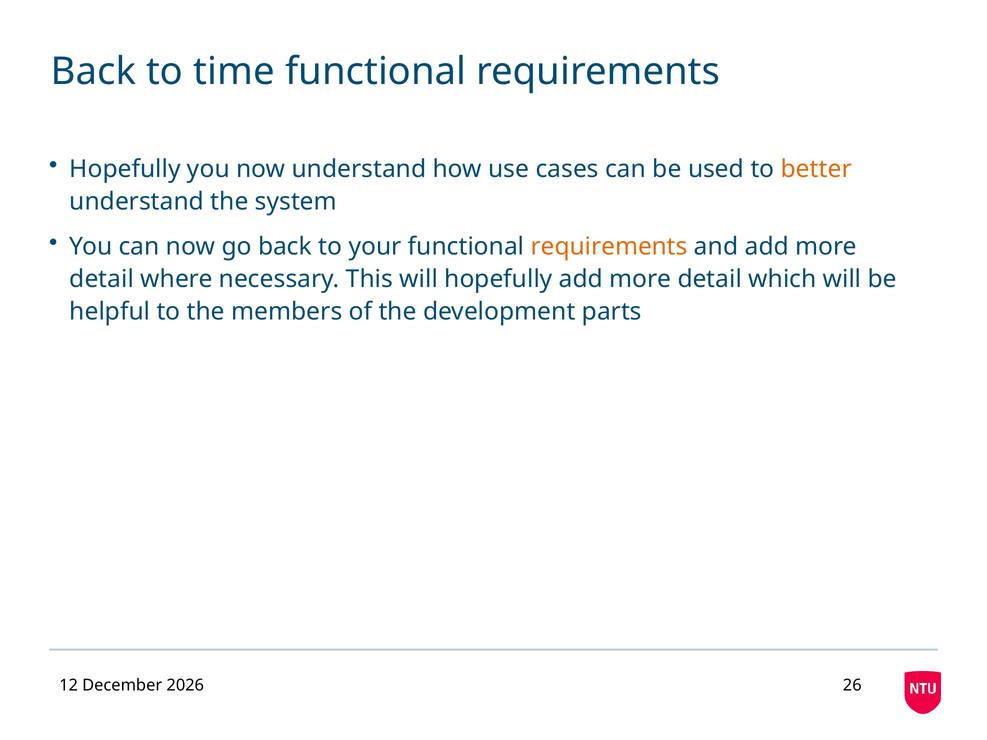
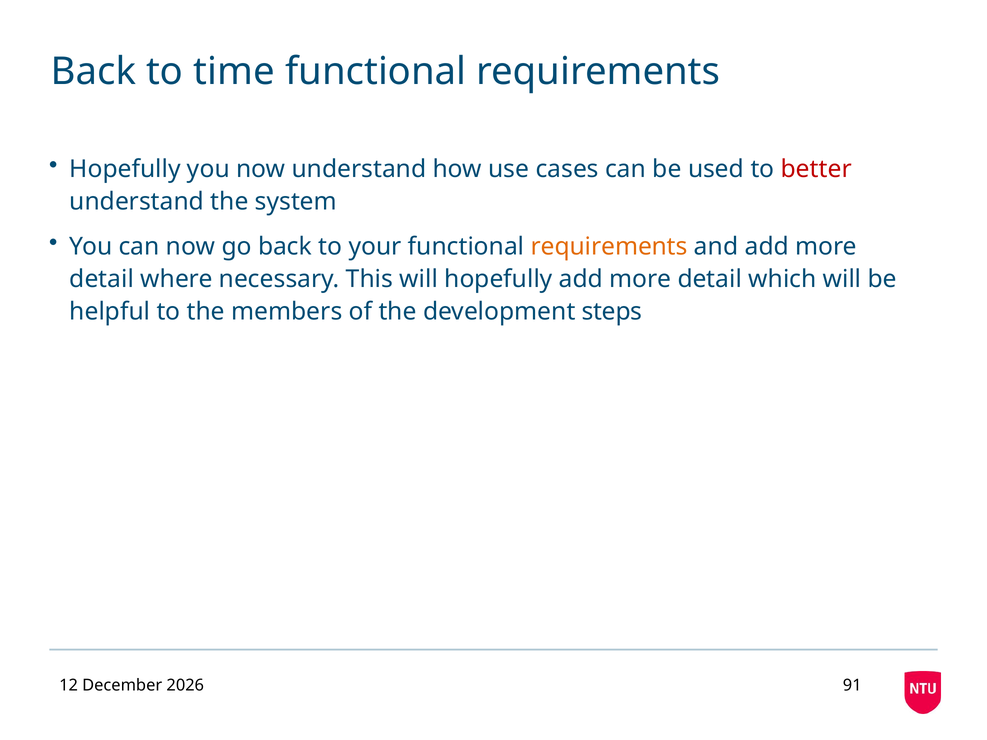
better colour: orange -> red (816, 169)
parts: parts -> steps (612, 312)
26: 26 -> 91 (852, 686)
